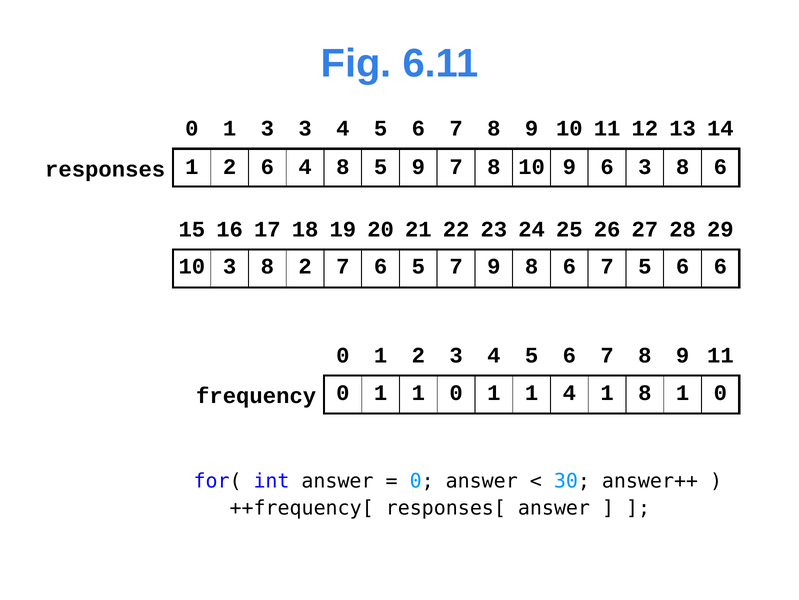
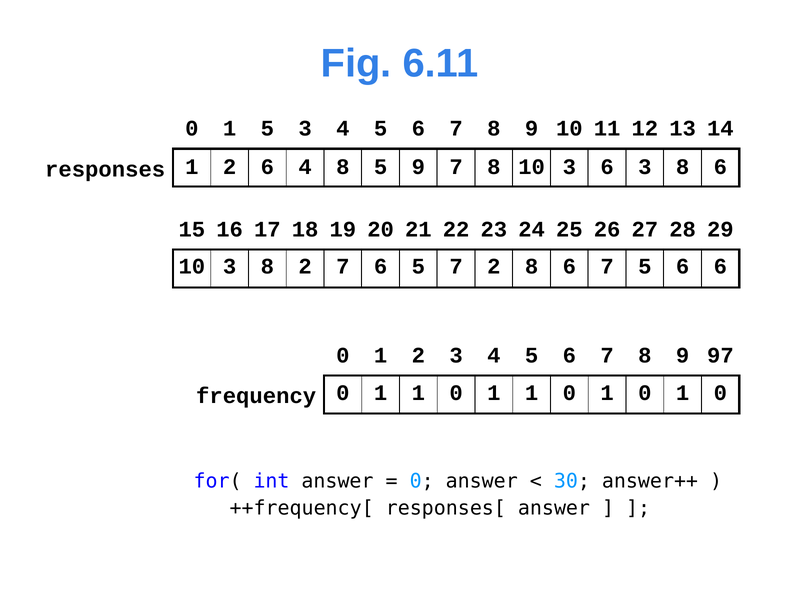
1 3: 3 -> 5 (267, 128)
8 10 9: 9 -> 3 (569, 167)
7 9: 9 -> 2 (494, 266)
9 11: 11 -> 97 (720, 355)
4: 4 -> 0 (569, 393)
8: 8 -> 0 (645, 393)
